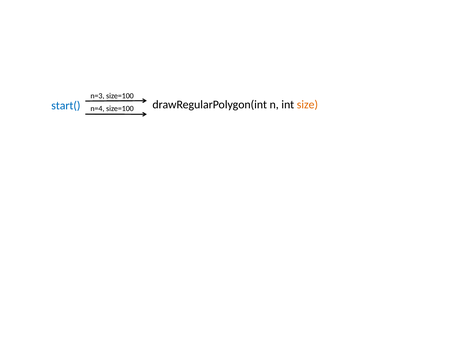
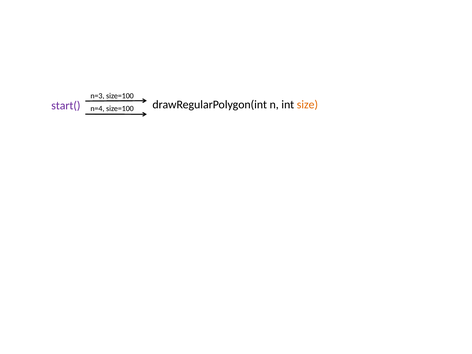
start( colour: blue -> purple (66, 105)
